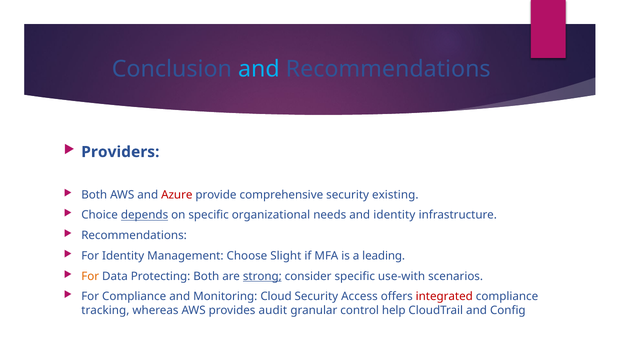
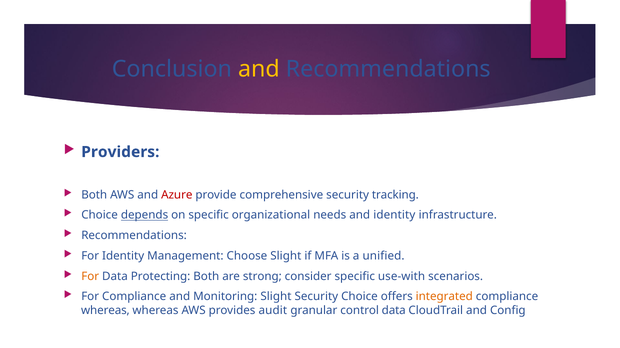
and colour: light blue -> yellow (259, 69)
existing: existing -> tracking (395, 195)
leading: leading -> unified (384, 256)
strong underline: present -> none (262, 277)
Monitoring Cloud: Cloud -> Slight (276, 297)
Security Access: Access -> Choice (359, 297)
integrated colour: red -> orange (444, 297)
tracking: tracking -> whereas (105, 311)
control help: help -> data (394, 311)
